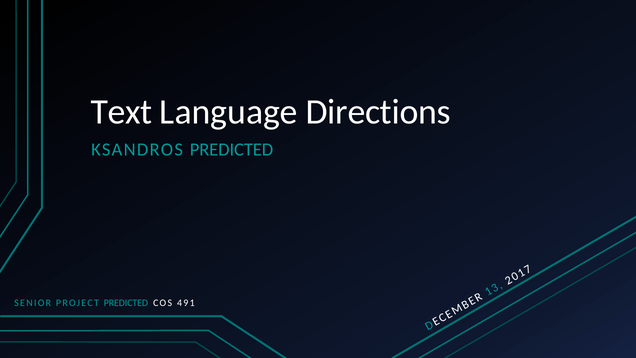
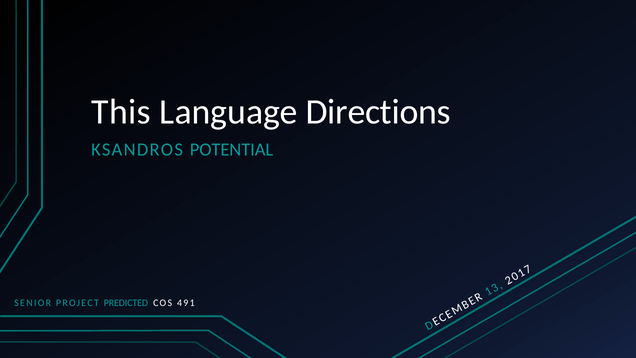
Text: Text -> This (121, 112)
KSANDROS PREDICTED: PREDICTED -> POTENTIAL (231, 150)
